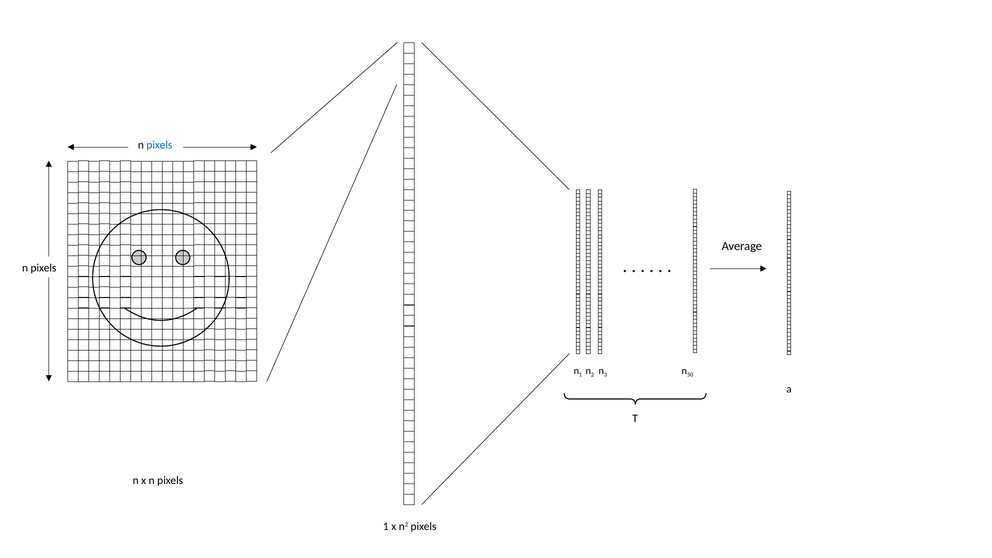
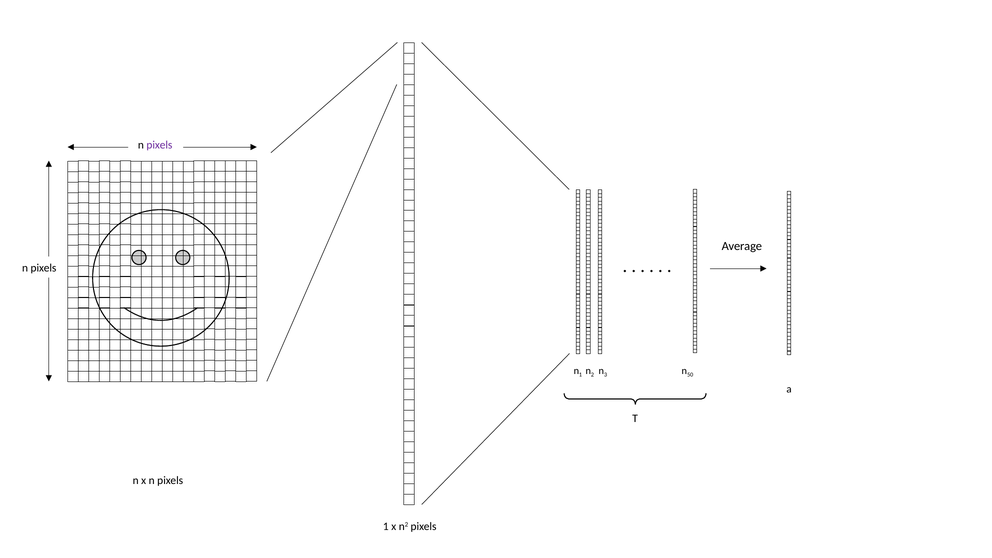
pixels colour: blue -> purple (159, 145)
